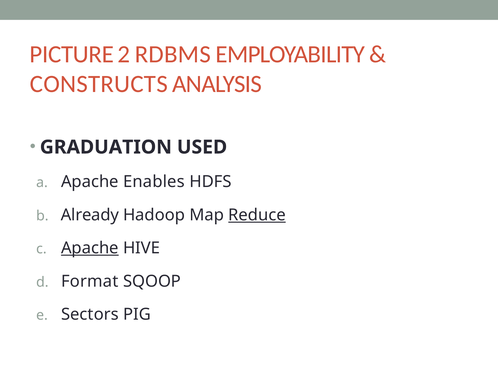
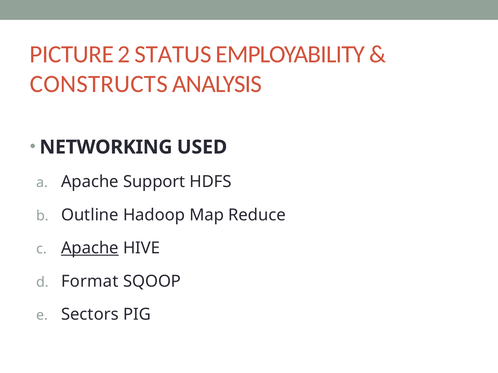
RDBMS: RDBMS -> STATUS (173, 54)
GRADUATION: GRADUATION -> NETWORKING (106, 147)
Enables: Enables -> Support (154, 182)
Already: Already -> Outline (90, 215)
Reduce underline: present -> none (257, 215)
